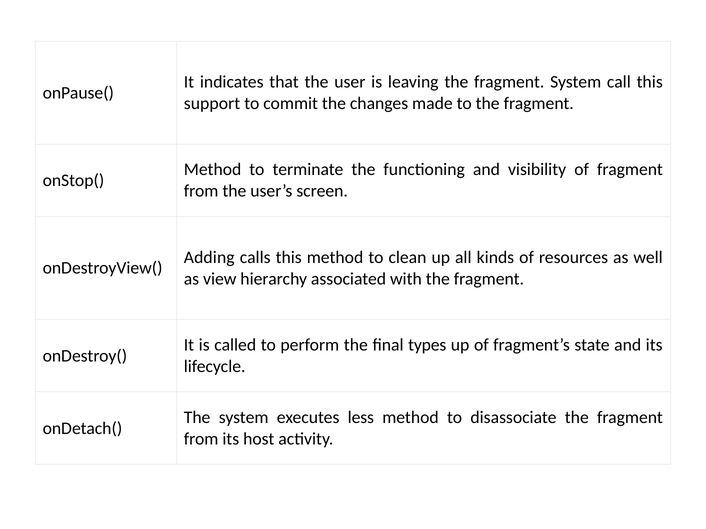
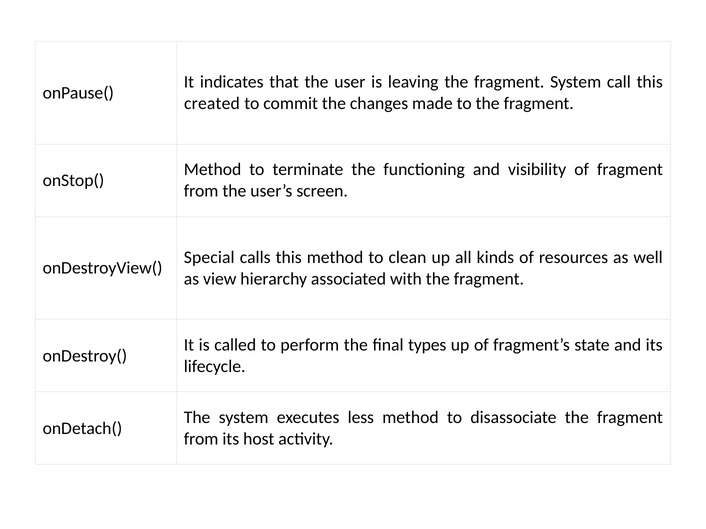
support: support -> created (212, 104)
Adding: Adding -> Special (209, 258)
